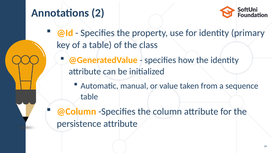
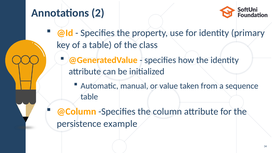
persistence attribute: attribute -> example (120, 124)
